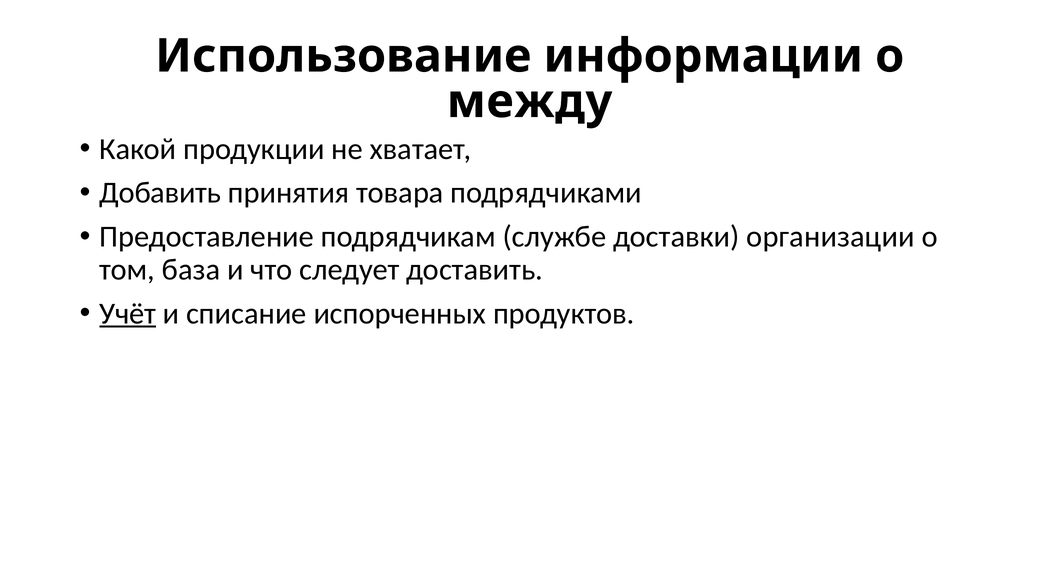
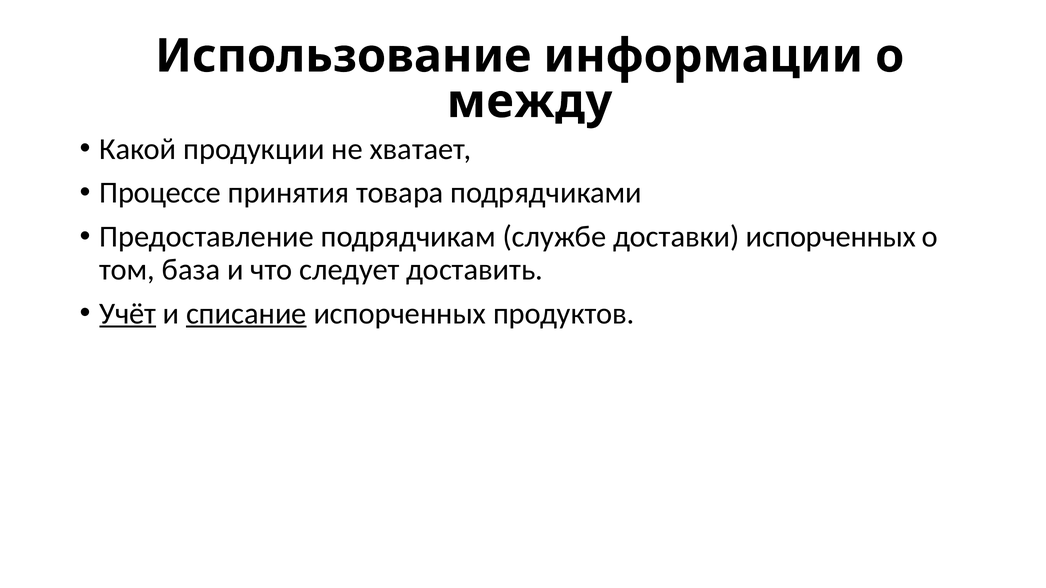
Добавить: Добавить -> Процессе (160, 193)
доставки организации: организации -> испорченных (831, 237)
списание underline: none -> present (246, 314)
